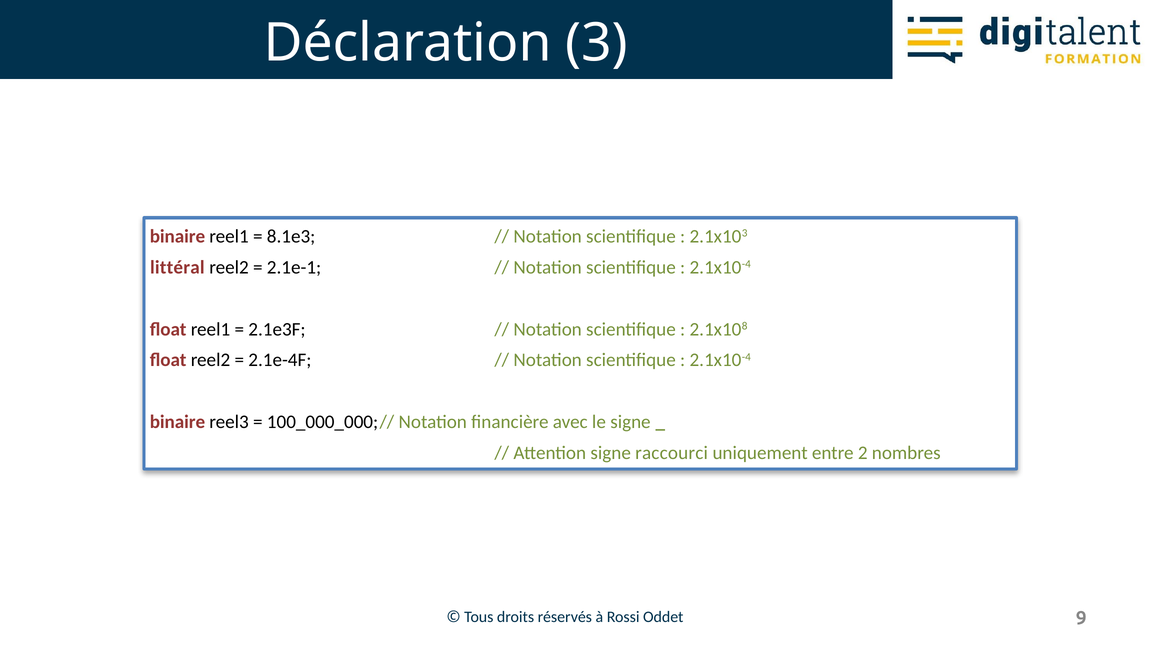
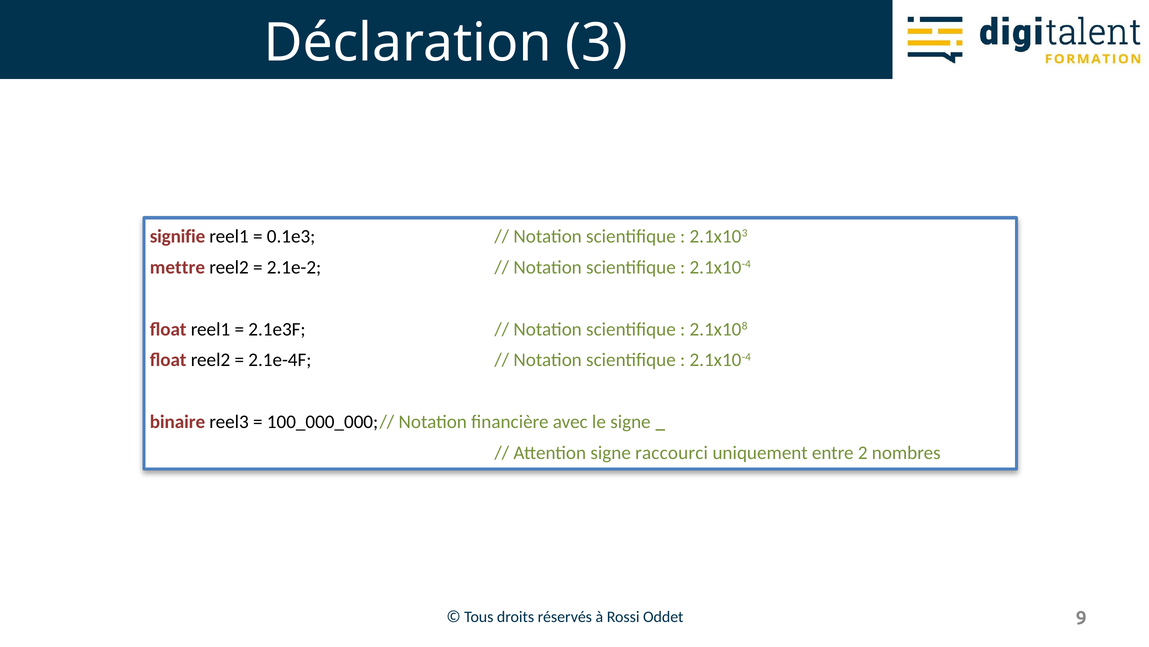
binaire: binaire -> signifie (178, 236)
8.1e3: 8.1e3 -> 0.1e3 (291, 236)
littéral: littéral -> mettre (177, 267)
2.1e-1: 2.1e-1 -> 2.1e-2 (294, 267)
